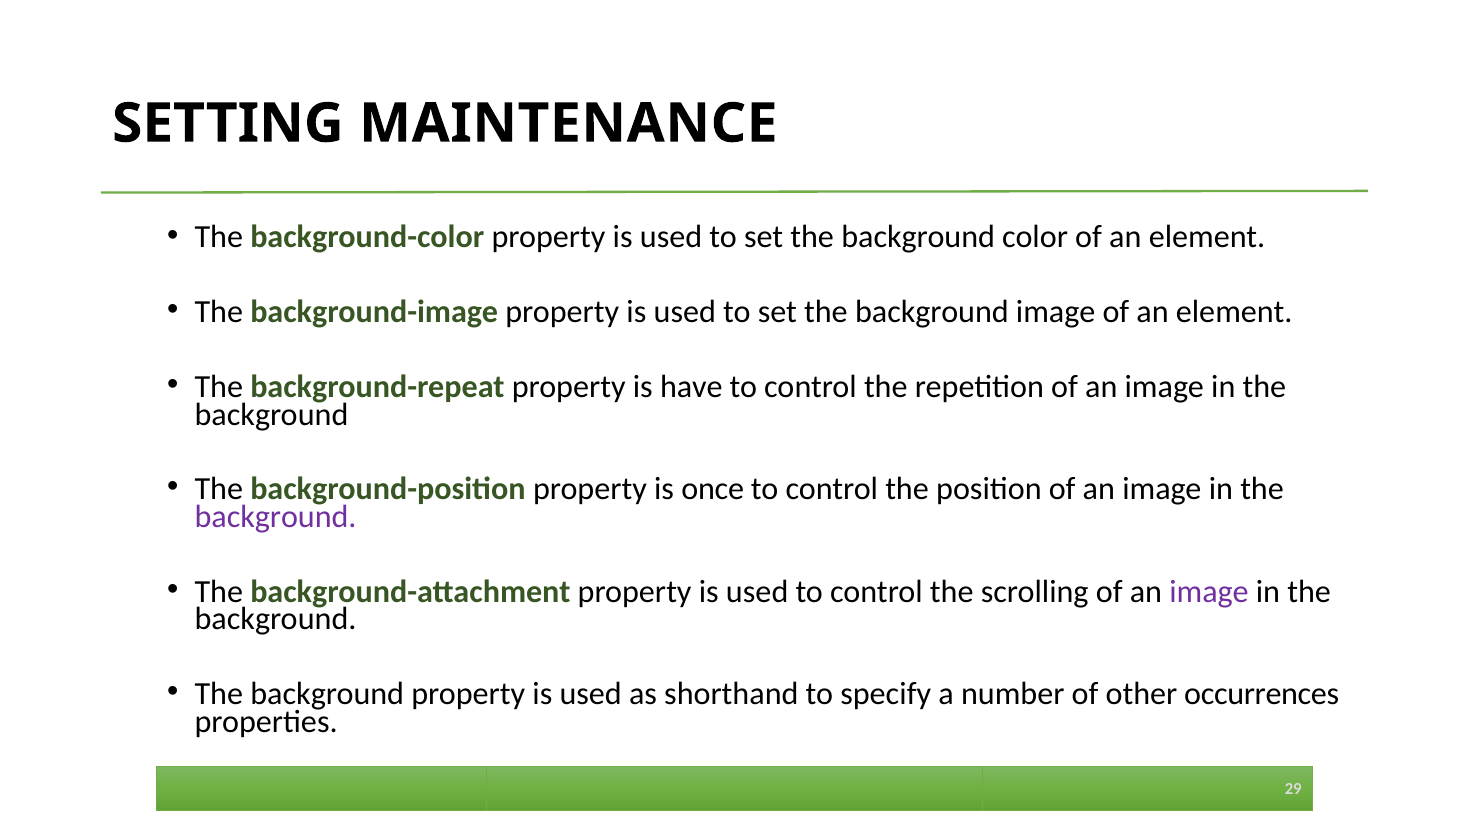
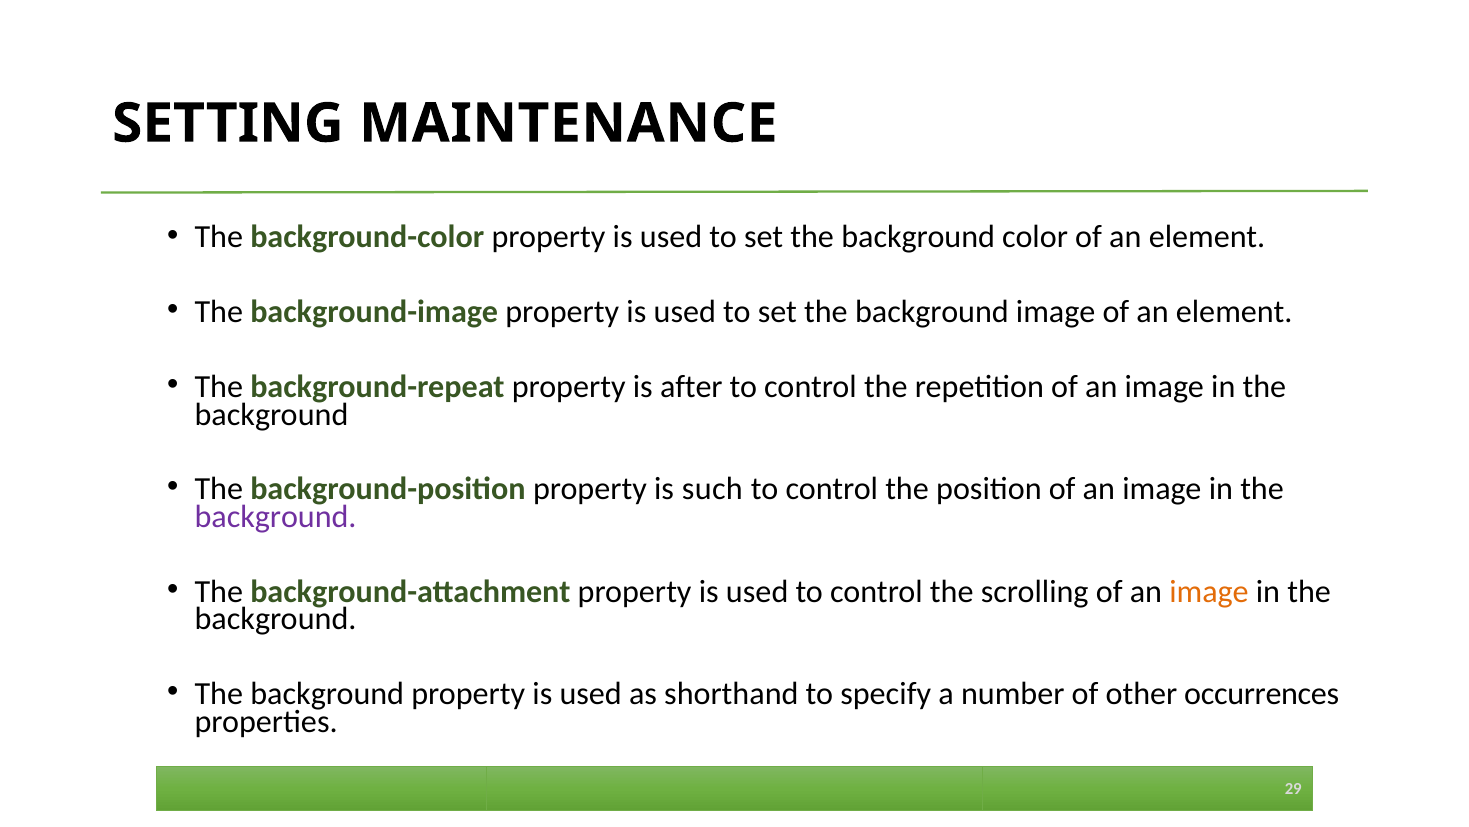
have: have -> after (691, 386)
once: once -> such (712, 489)
image colour: purple -> orange (1209, 591)
